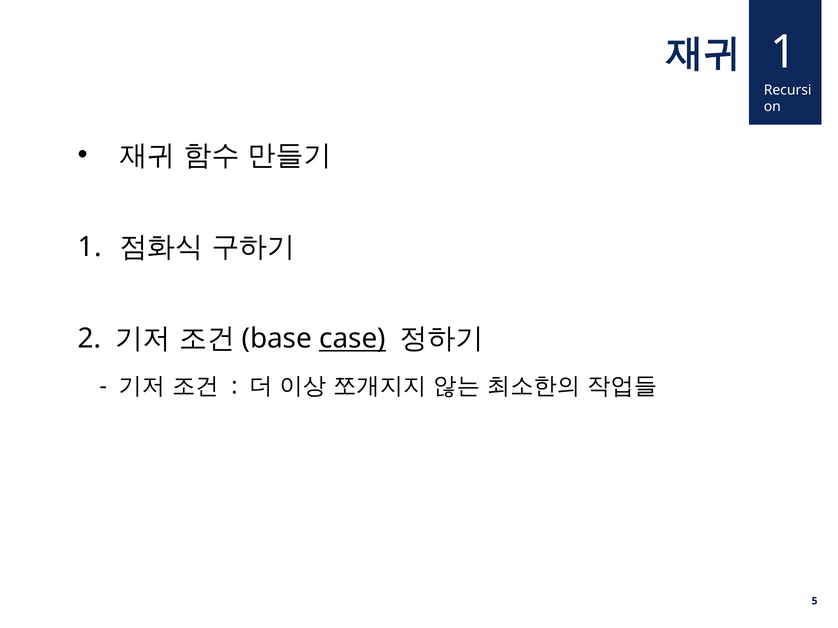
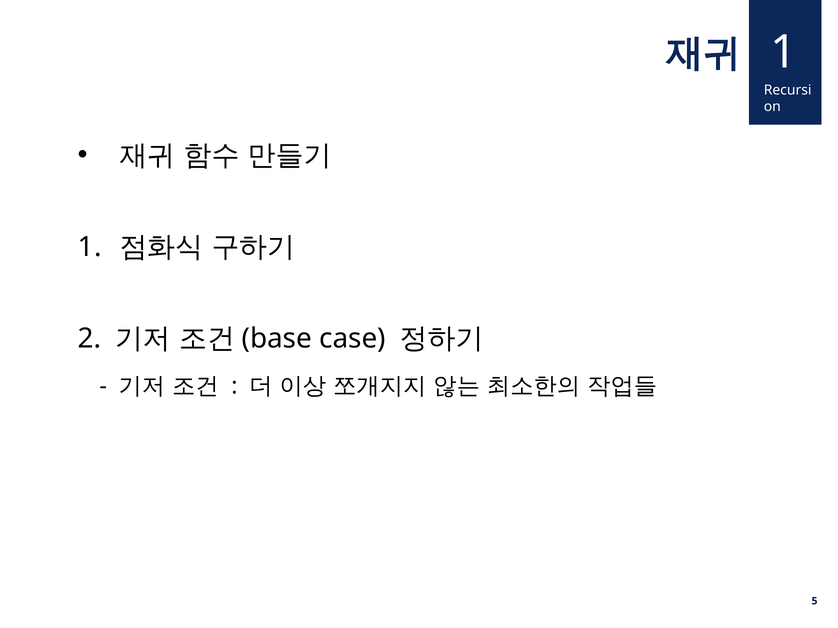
case underline: present -> none (353, 339)
